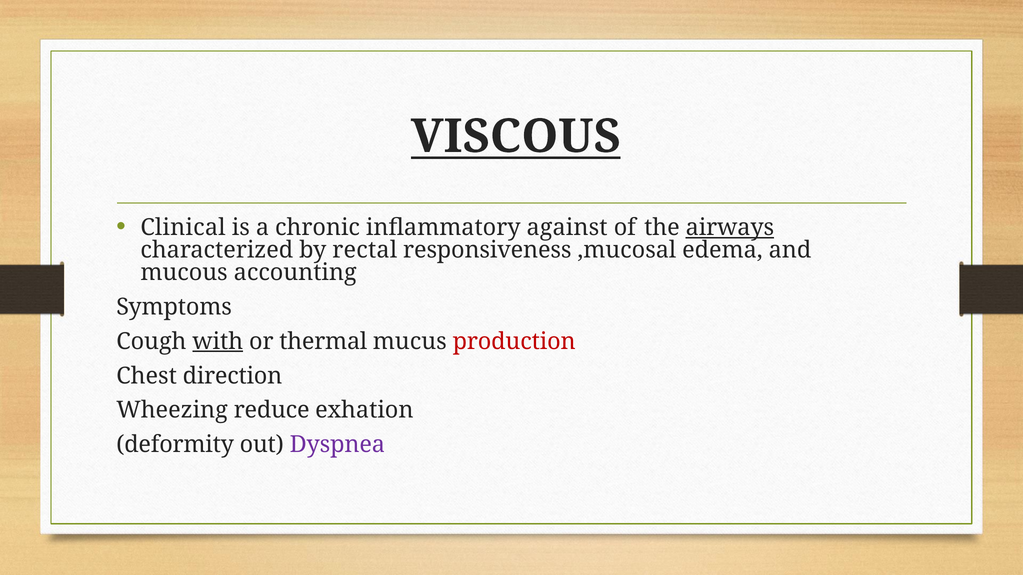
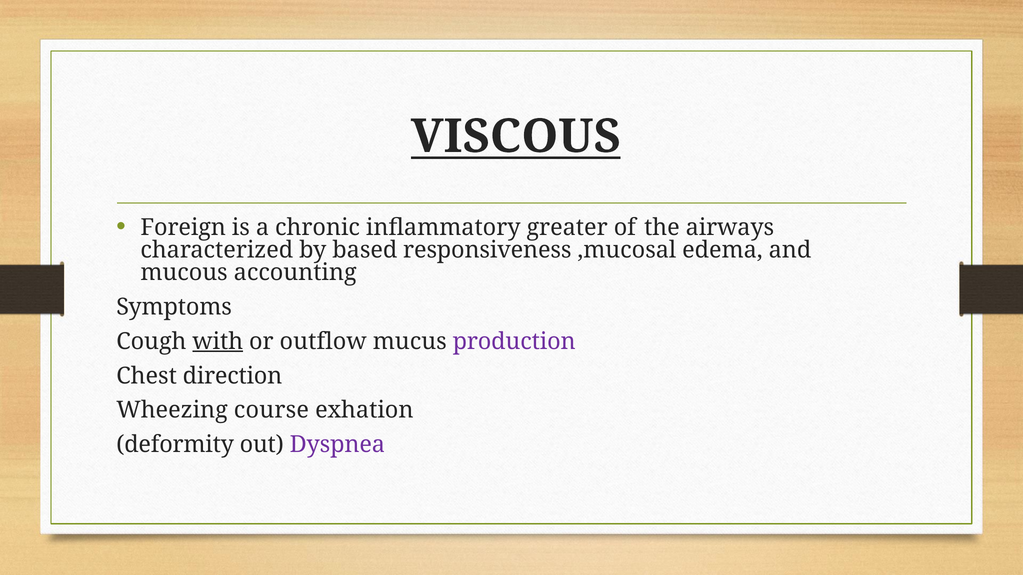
Clinical: Clinical -> Foreign (183, 228)
against: against -> greater (567, 228)
airways underline: present -> none (730, 228)
rectal: rectal -> based (365, 250)
thermal: thermal -> outflow (323, 342)
production colour: red -> purple (514, 342)
reduce: reduce -> course (271, 410)
